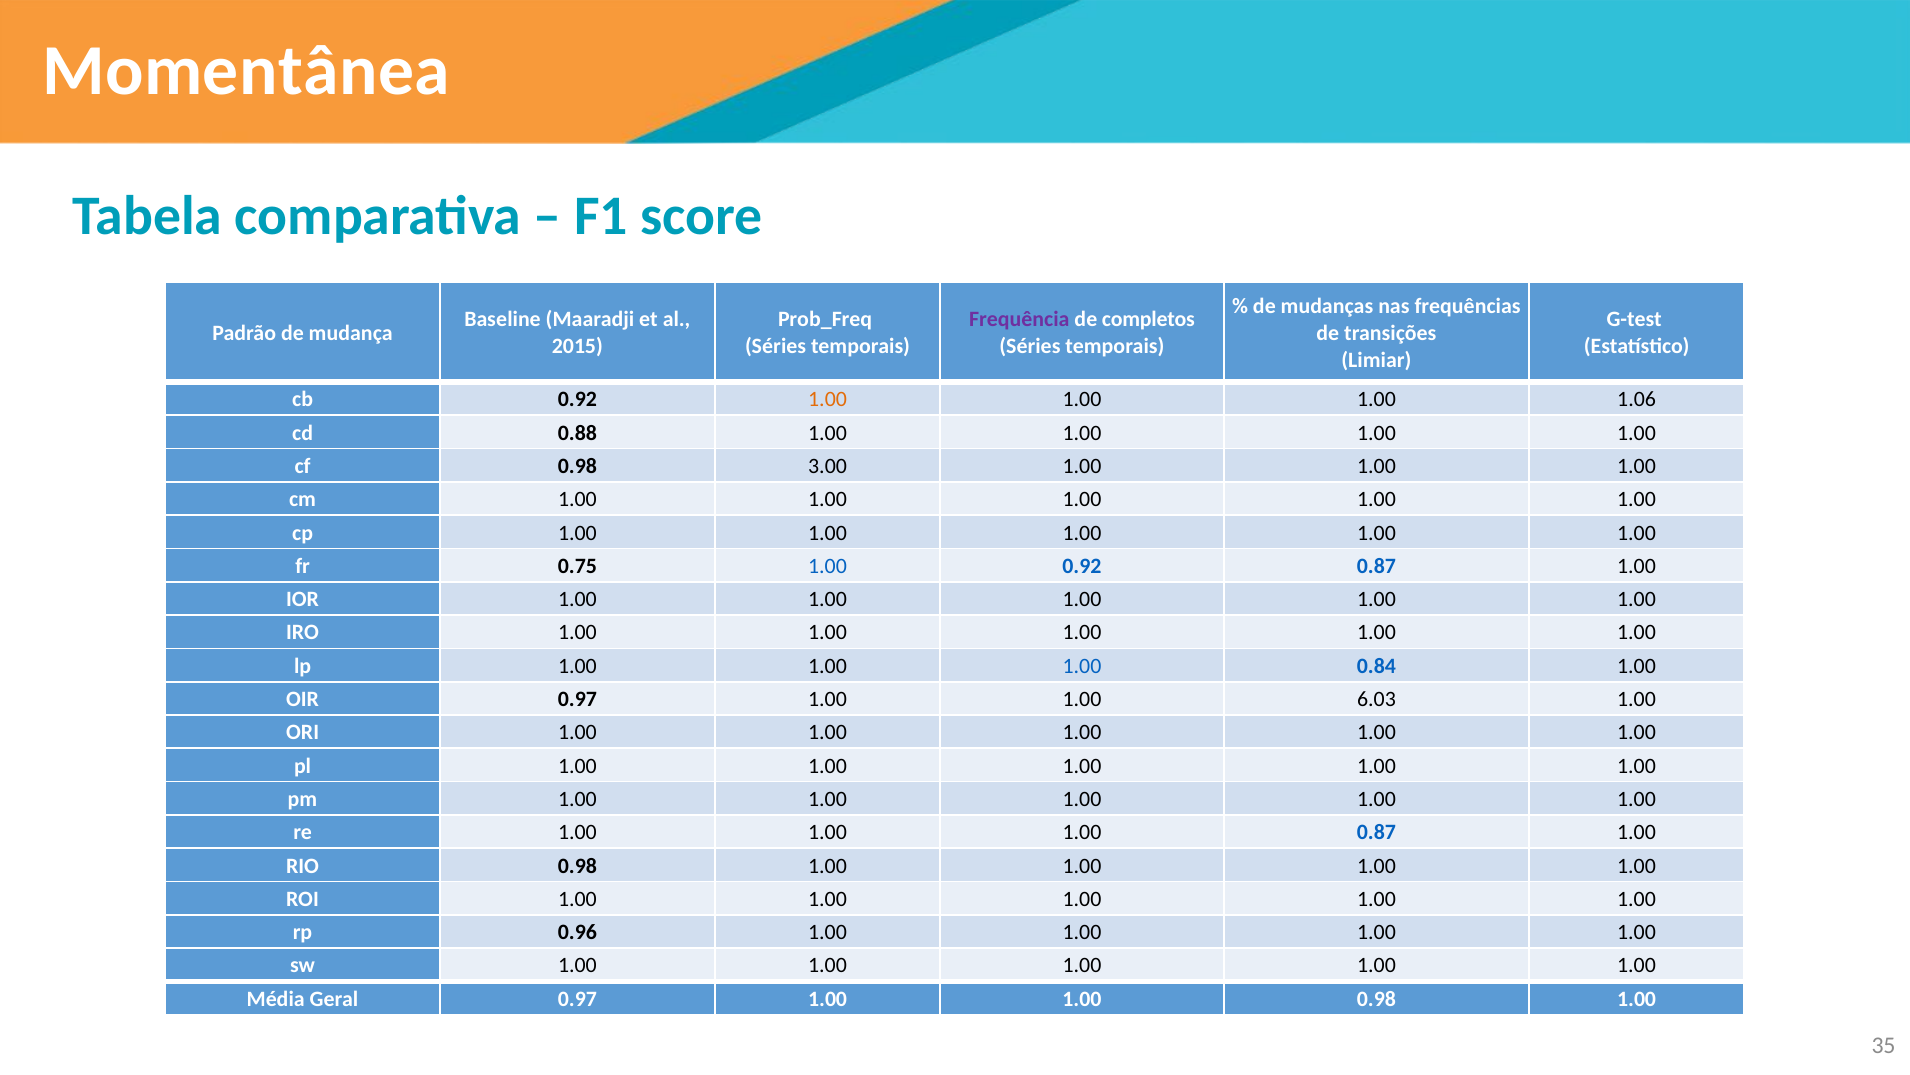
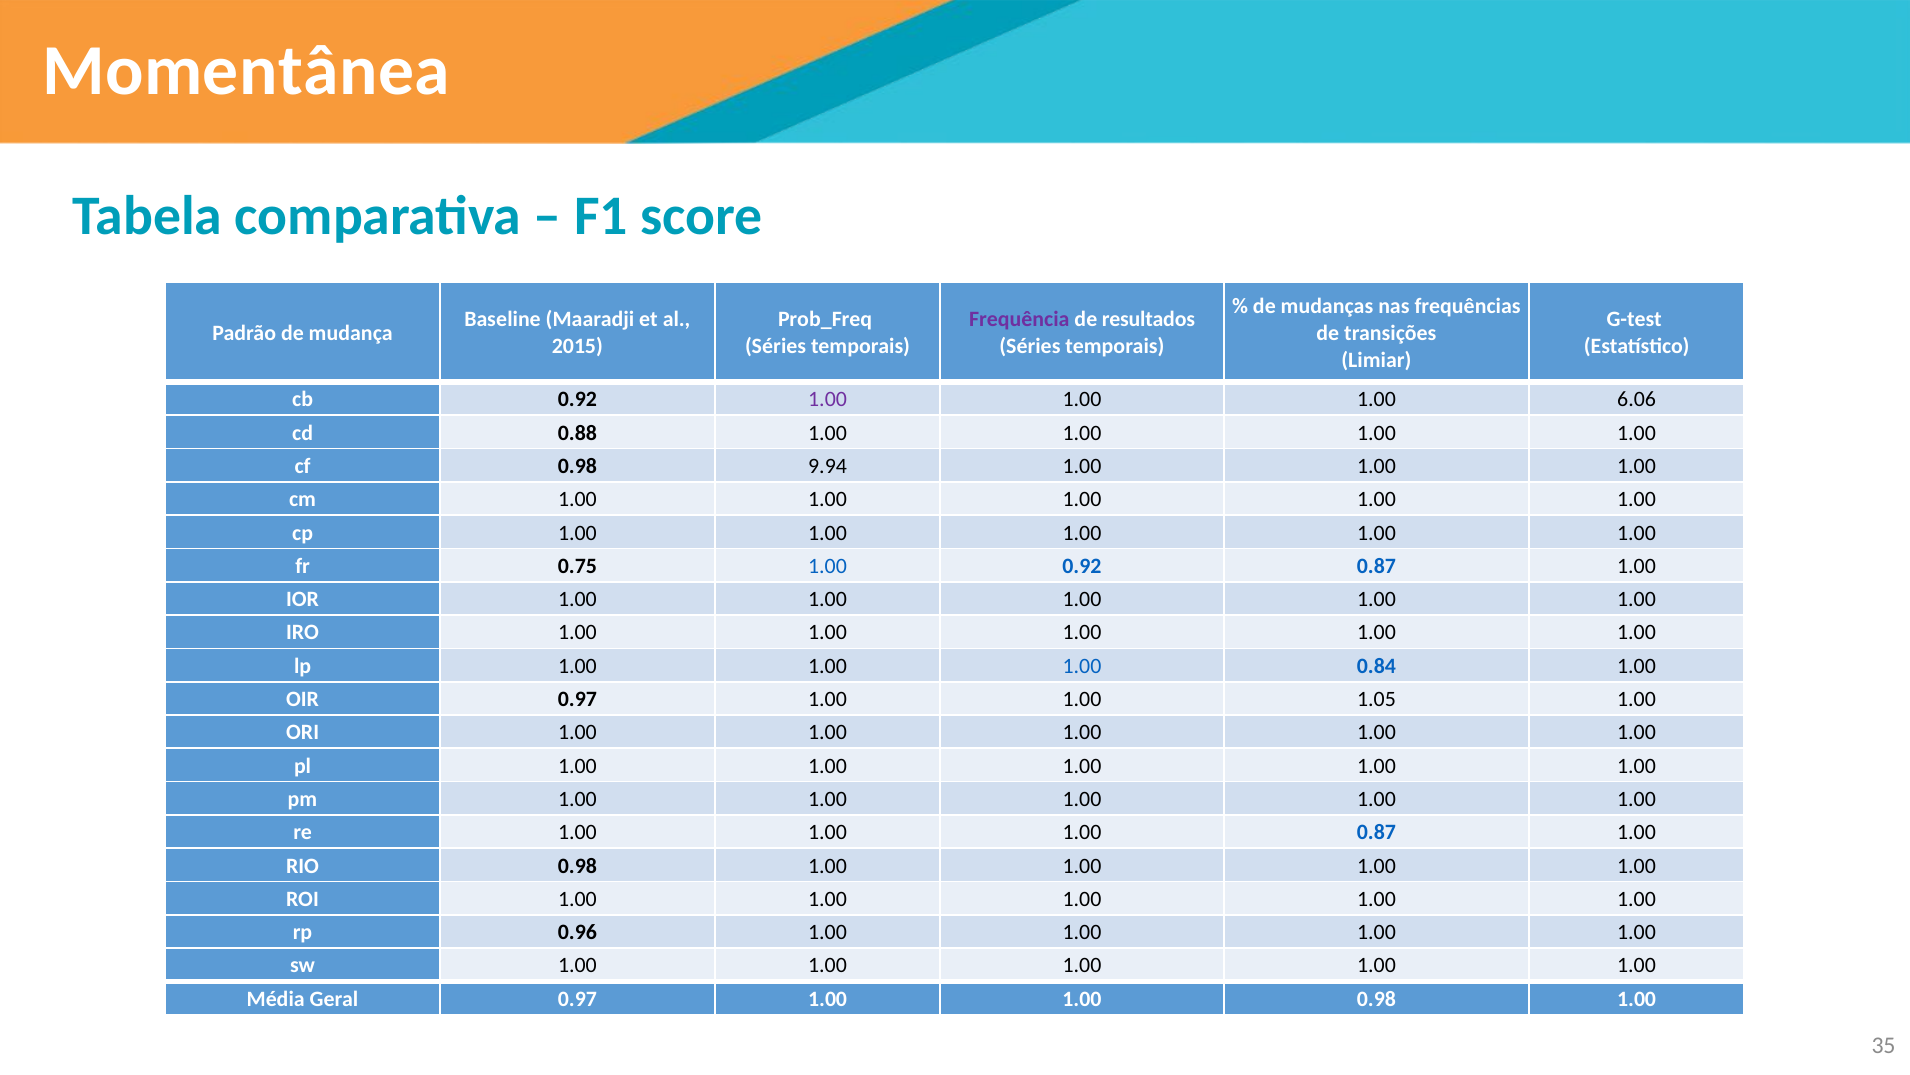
completos: completos -> resultados (1148, 319)
1.00 colour: orange -> purple (828, 399)
1.06: 1.06 -> 6.06 (1637, 399)
3.00: 3.00 -> 9.94 (828, 466)
6.03: 6.03 -> 1.05 (1376, 699)
